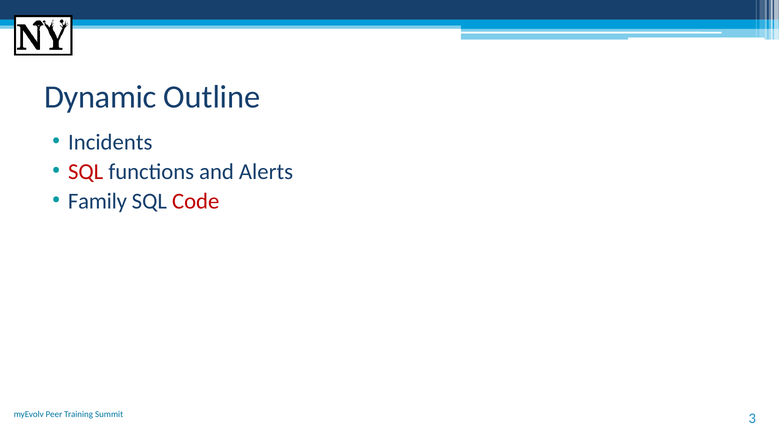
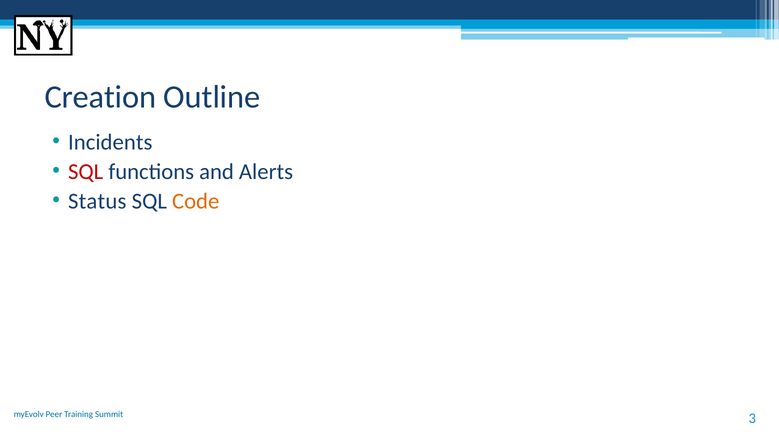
Dynamic: Dynamic -> Creation (100, 97)
Family: Family -> Status (97, 201)
Code colour: red -> orange (196, 201)
